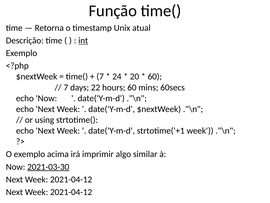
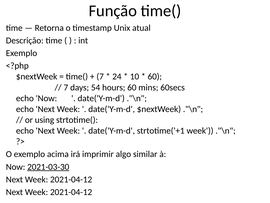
int underline: present -> none (83, 40)
20: 20 -> 10 (135, 76)
22: 22 -> 54 (96, 87)
